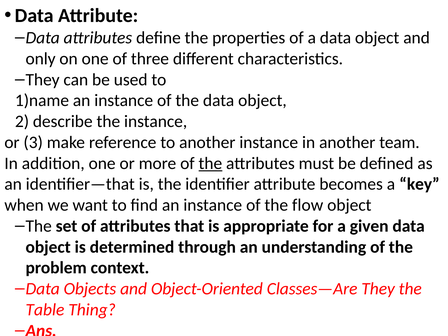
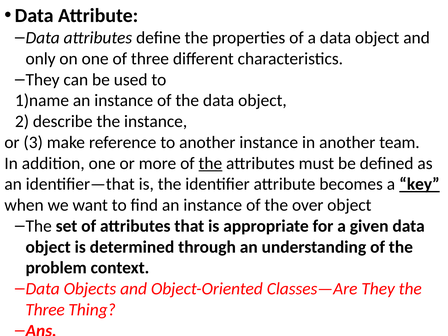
key underline: none -> present (419, 184)
flow: flow -> over (308, 205)
Table: Table -> Three (45, 310)
